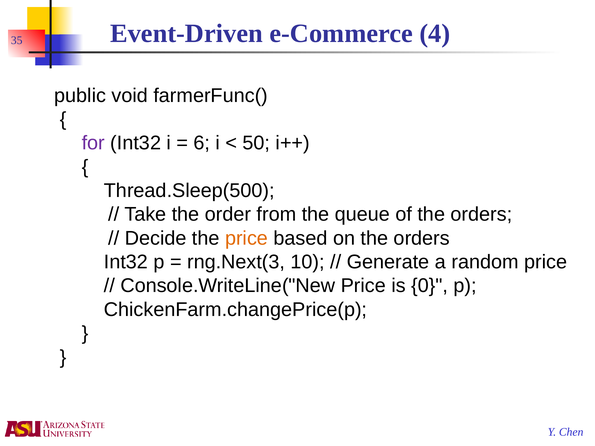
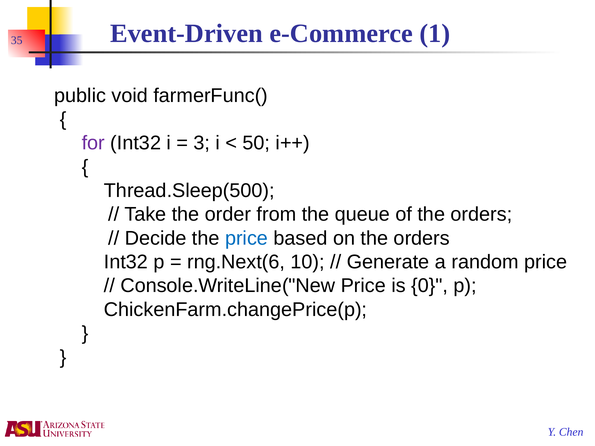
4: 4 -> 1 (435, 33)
6: 6 -> 3 (202, 143)
price colour: orange -> blue (247, 238)
rng.Next(3: rng.Next(3 -> rng.Next(6 (236, 262)
